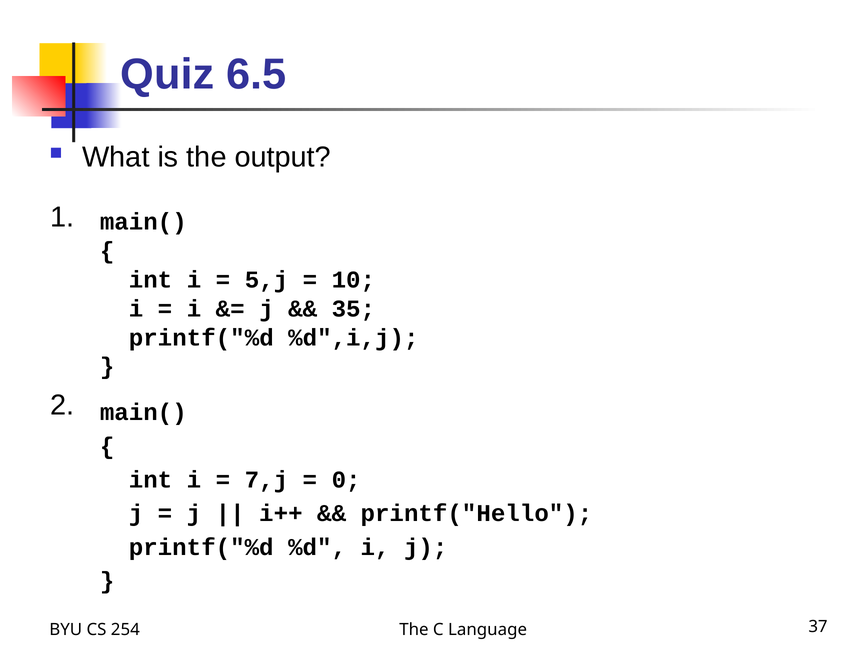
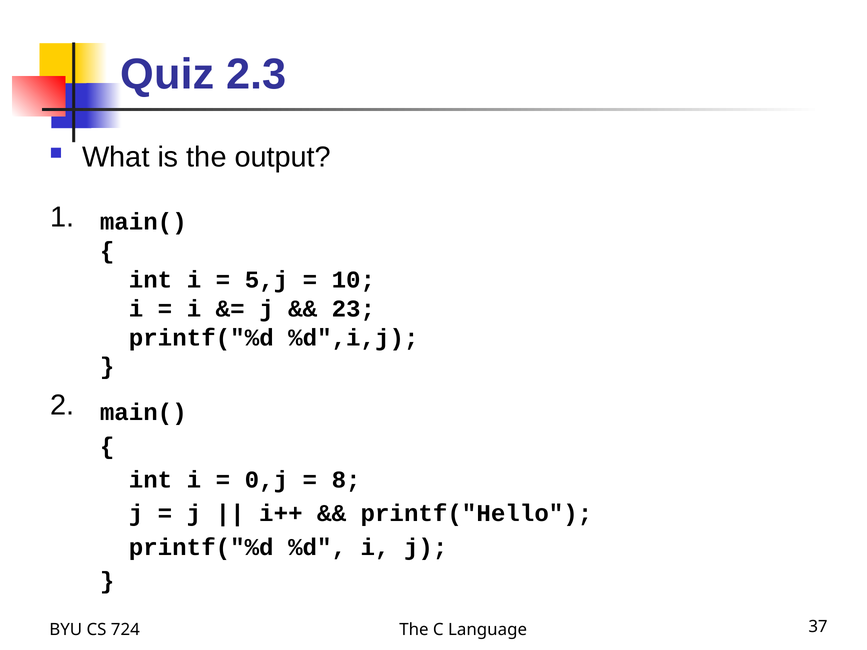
6.5: 6.5 -> 2.3 (256, 75)
35: 35 -> 23 (353, 309)
7,j: 7,j -> 0,j (266, 480)
0: 0 -> 8 (346, 480)
254: 254 -> 724 (125, 630)
